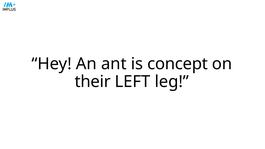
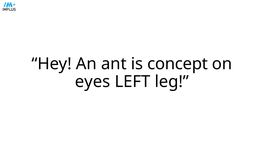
their: their -> eyes (93, 82)
